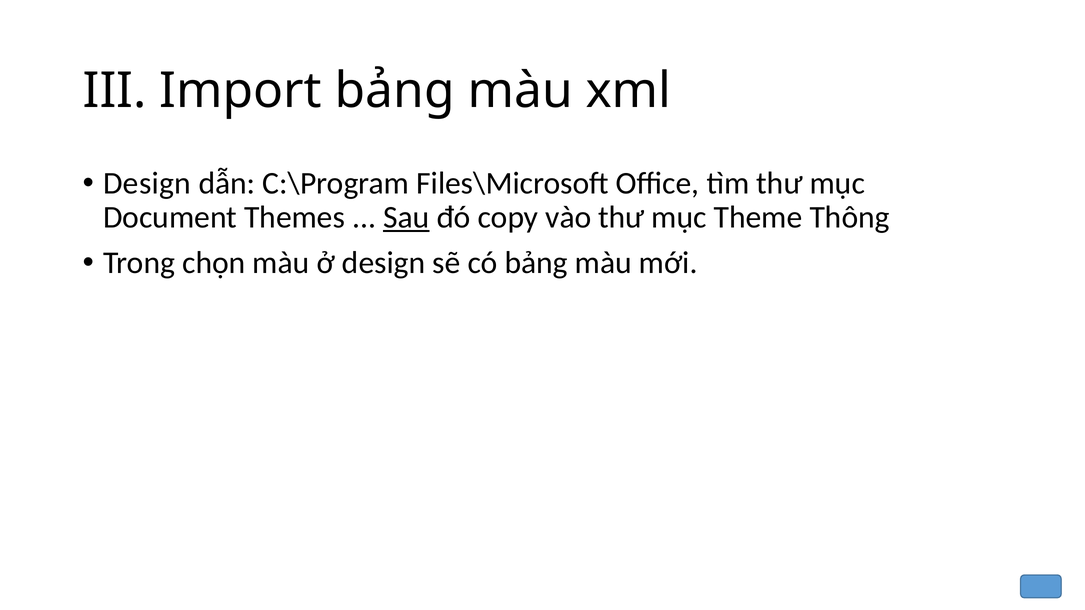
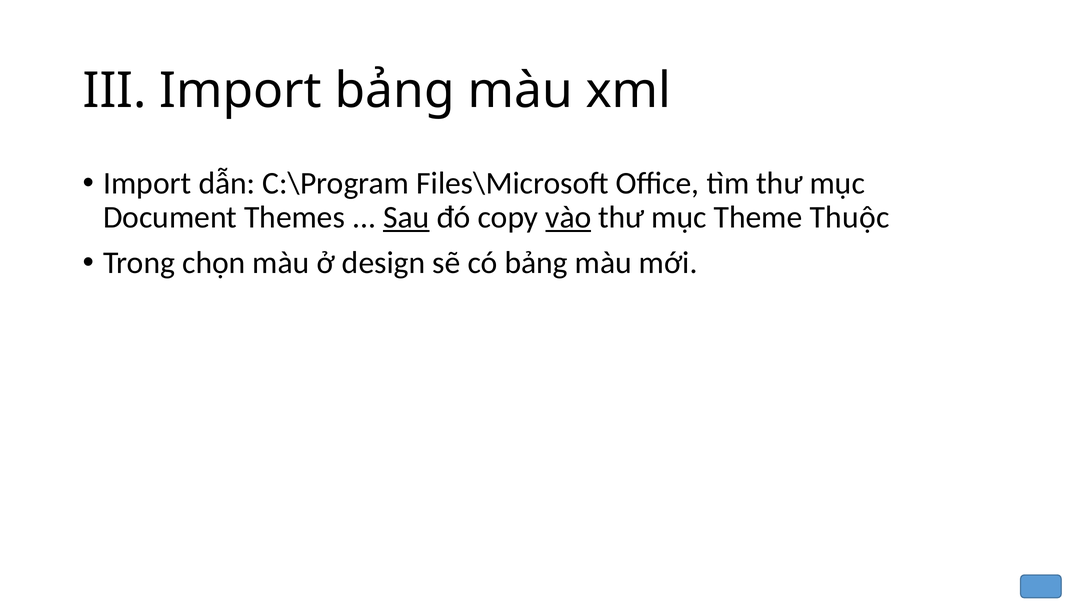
Design: Design -> Import (147, 183)
vào underline: none -> present (568, 218)
Thông: Thông -> Thuộc (849, 218)
